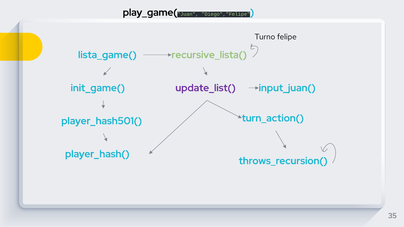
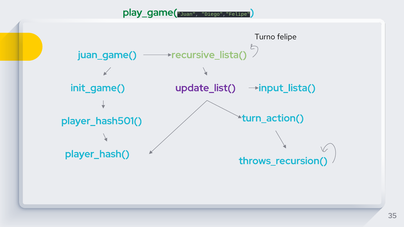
play_game( colour: black -> green (150, 12)
lista_game(: lista_game( -> juan_game( (107, 55)
input_juan(: input_juan( -> input_lista( (287, 88)
